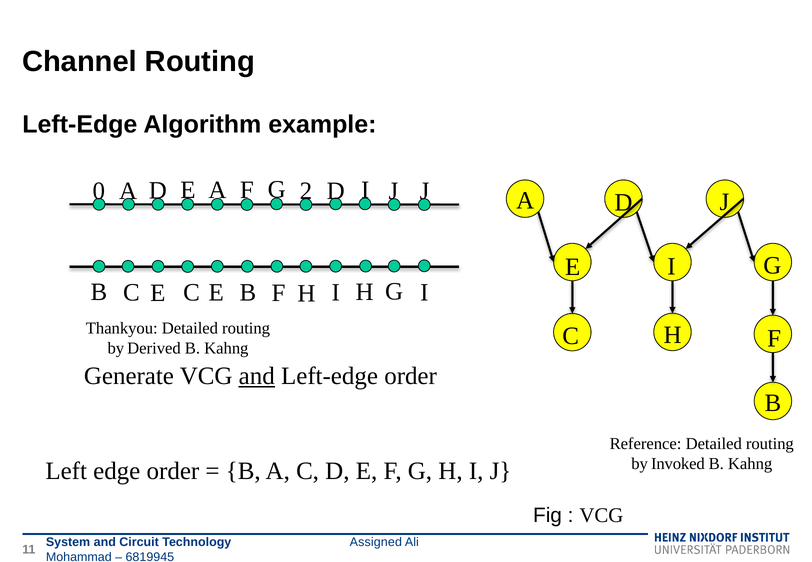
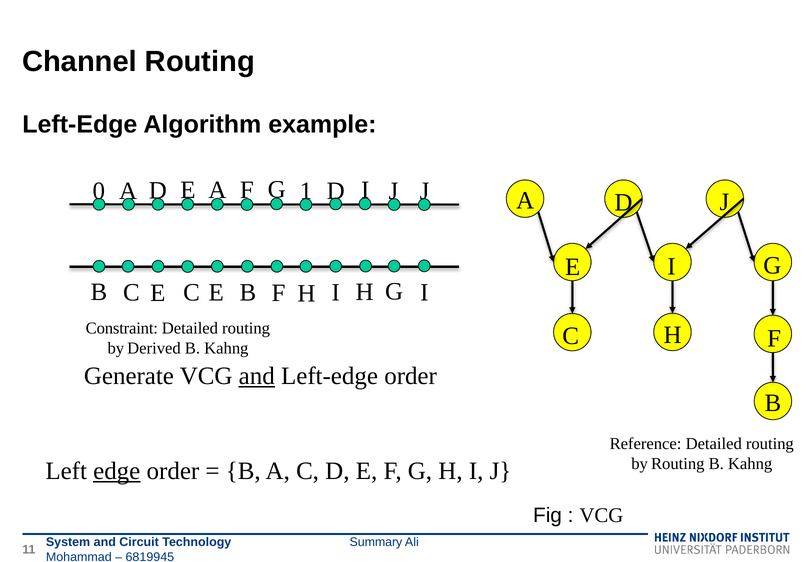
2: 2 -> 1 (306, 191)
Thankyou: Thankyou -> Constraint (122, 328)
by Invoked: Invoked -> Routing (678, 464)
edge underline: none -> present (117, 471)
Assigned: Assigned -> Summary (376, 542)
